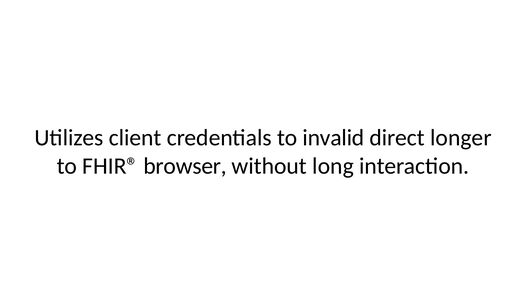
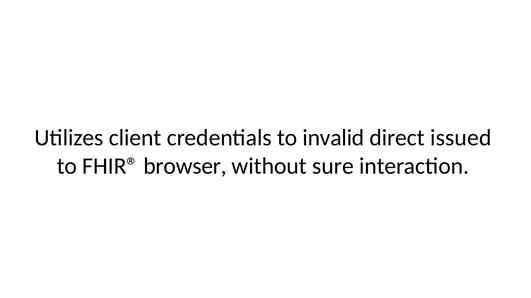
longer: longer -> issued (461, 138)
long: long -> sure (333, 167)
